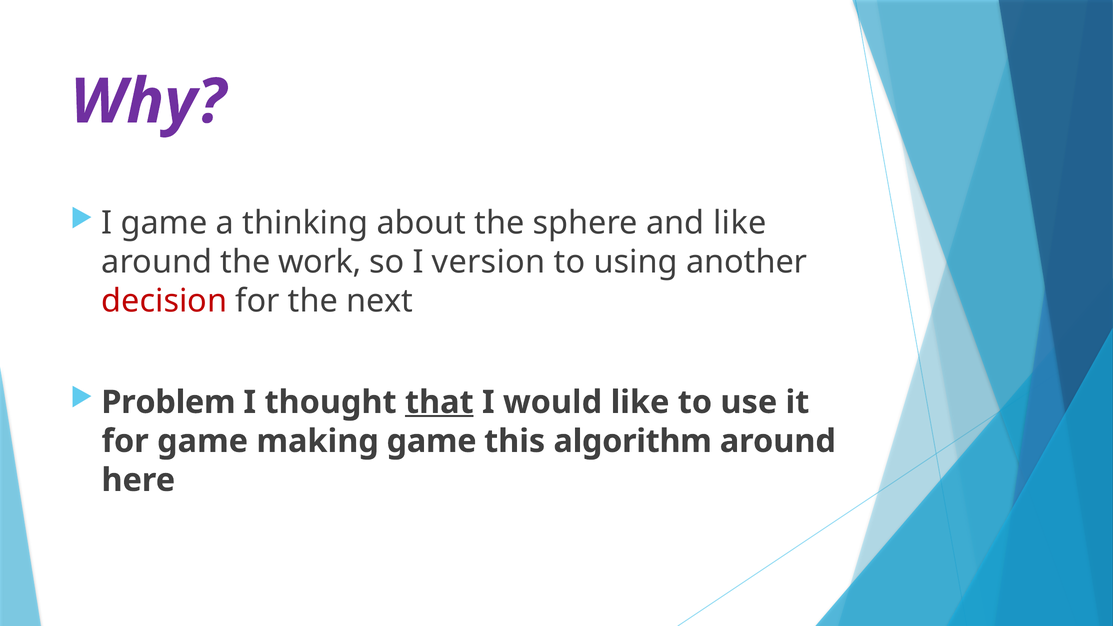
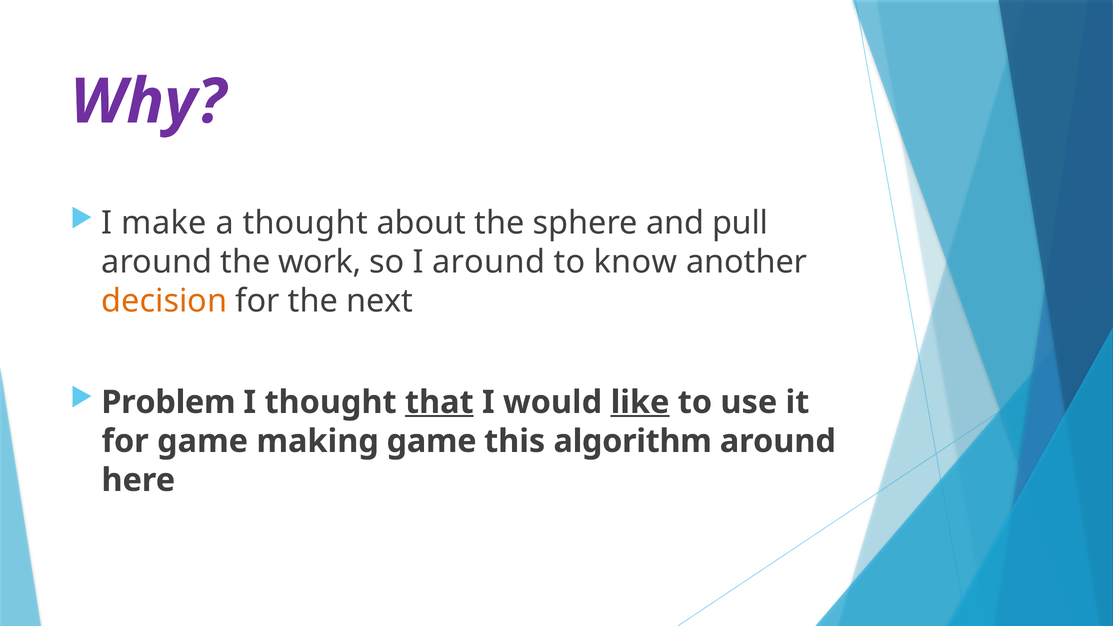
I game: game -> make (164, 223)
a thinking: thinking -> thought (305, 223)
and like: like -> pull (740, 223)
I version: version -> around (489, 262)
using: using -> know (636, 262)
decision colour: red -> orange (164, 301)
like underline: none -> present (640, 402)
